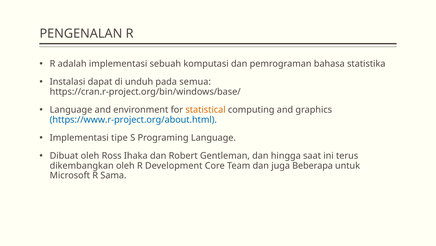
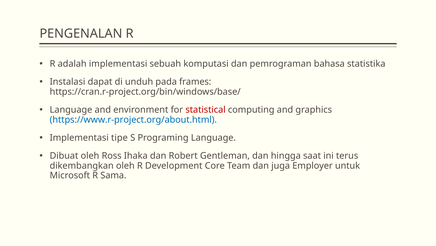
semua: semua -> frames (195, 82)
statistical colour: orange -> red (206, 110)
Beberapa: Beberapa -> Employer (313, 165)
